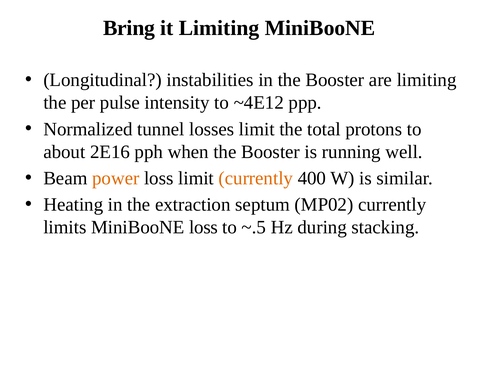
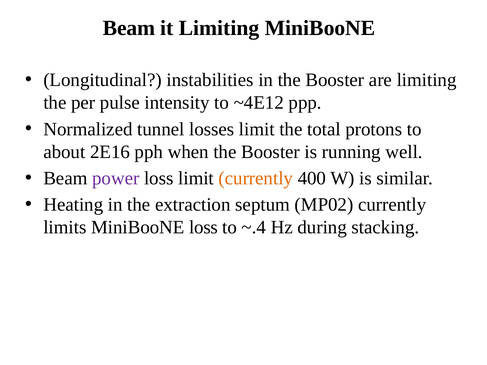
Bring: Bring -> Beam (129, 28)
power colour: orange -> purple (116, 178)
~.5: ~.5 -> ~.4 (254, 228)
